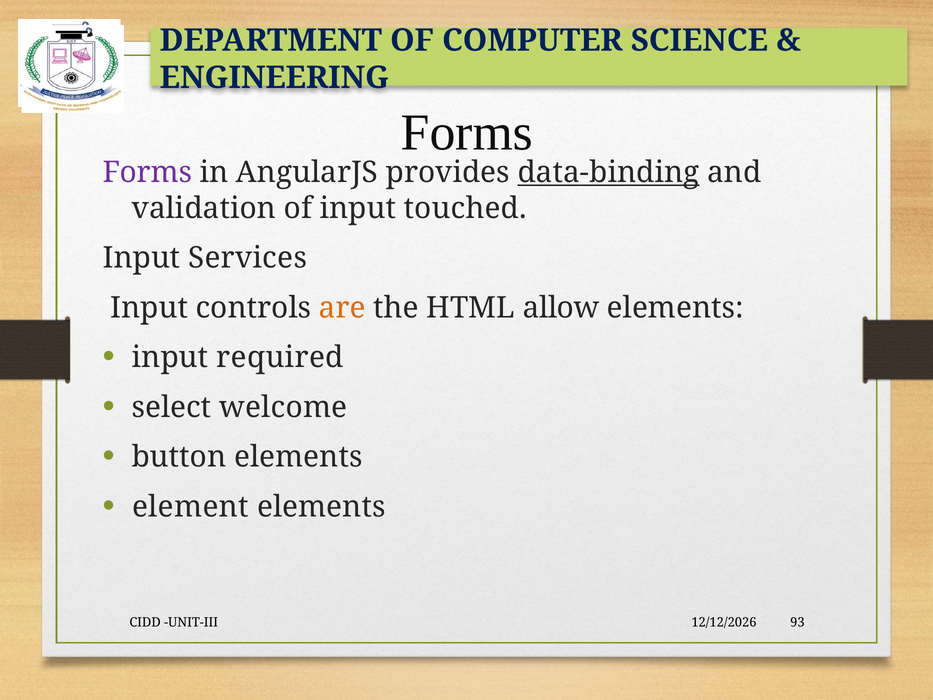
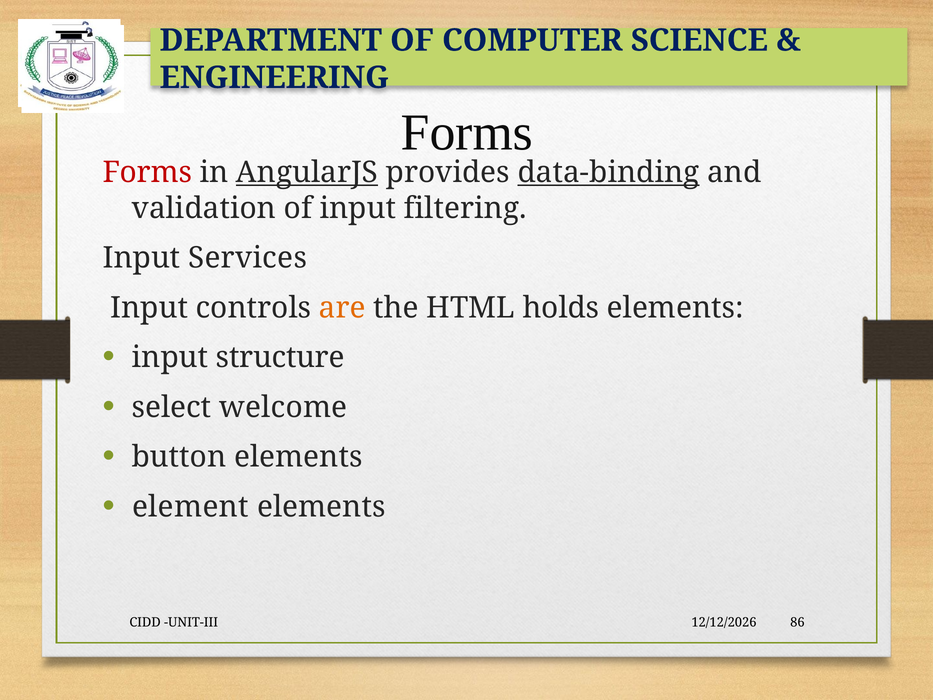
Forms colour: purple -> red (147, 172)
AngularJS underline: none -> present (307, 172)
touched: touched -> filtering (465, 208)
allow: allow -> holds (561, 308)
required: required -> structure (280, 357)
93: 93 -> 86 (797, 622)
